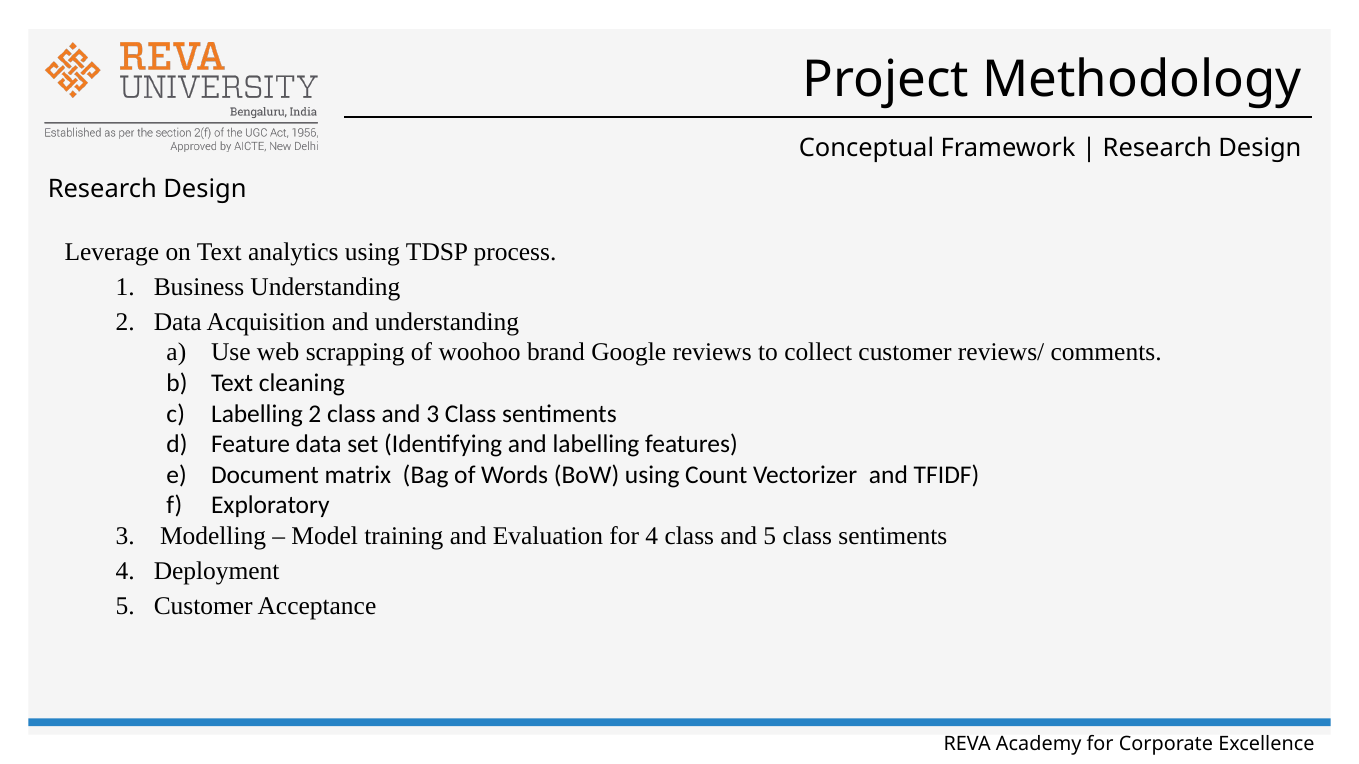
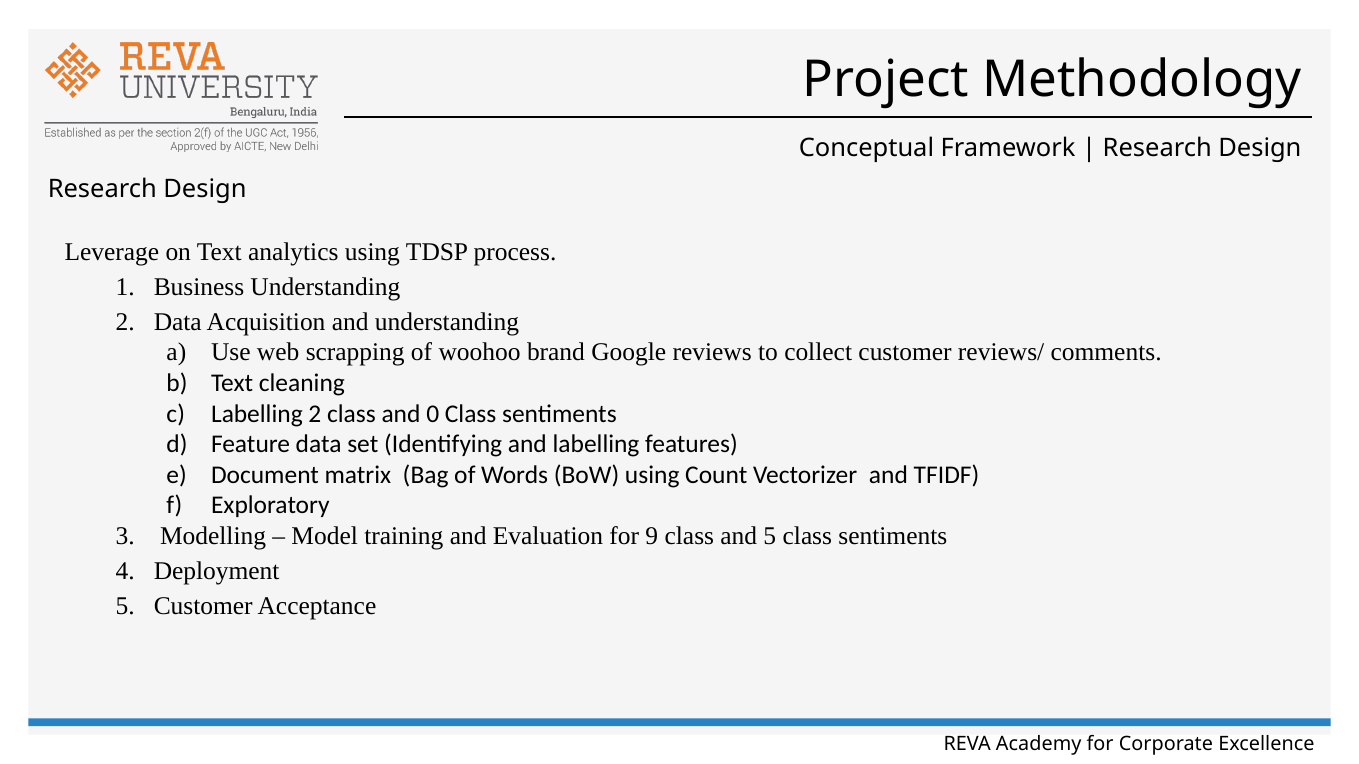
and 3: 3 -> 0 (433, 414)
for 4: 4 -> 9 (652, 536)
